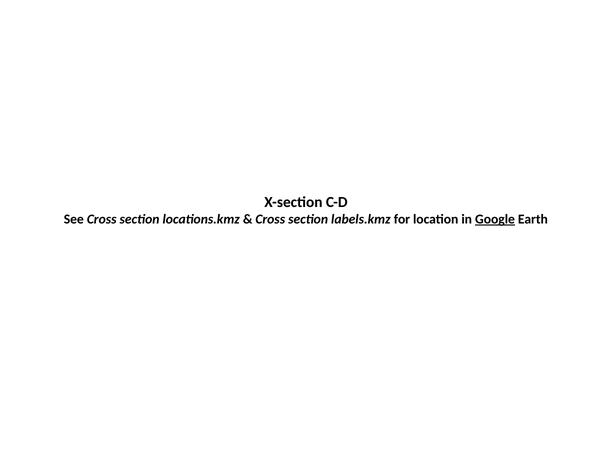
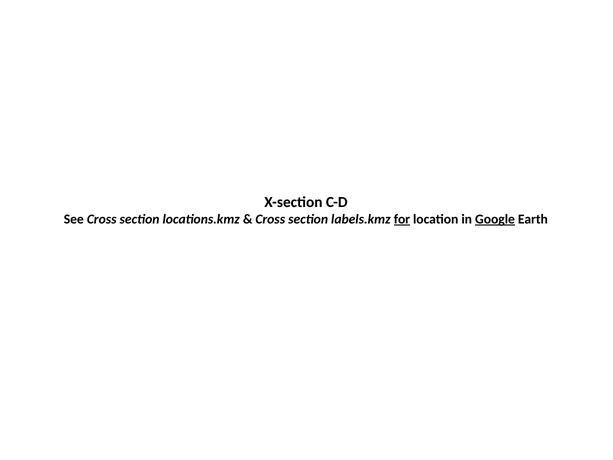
for underline: none -> present (402, 219)
